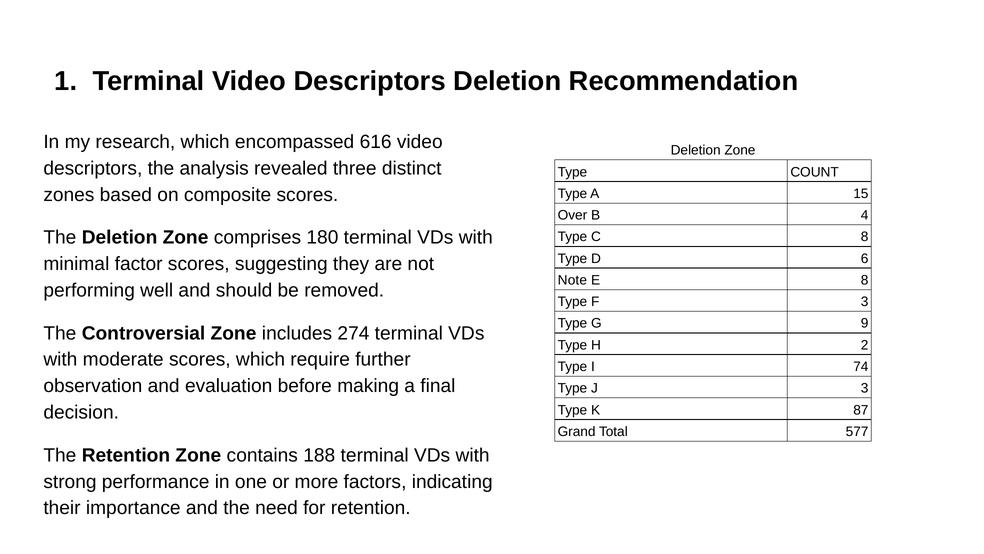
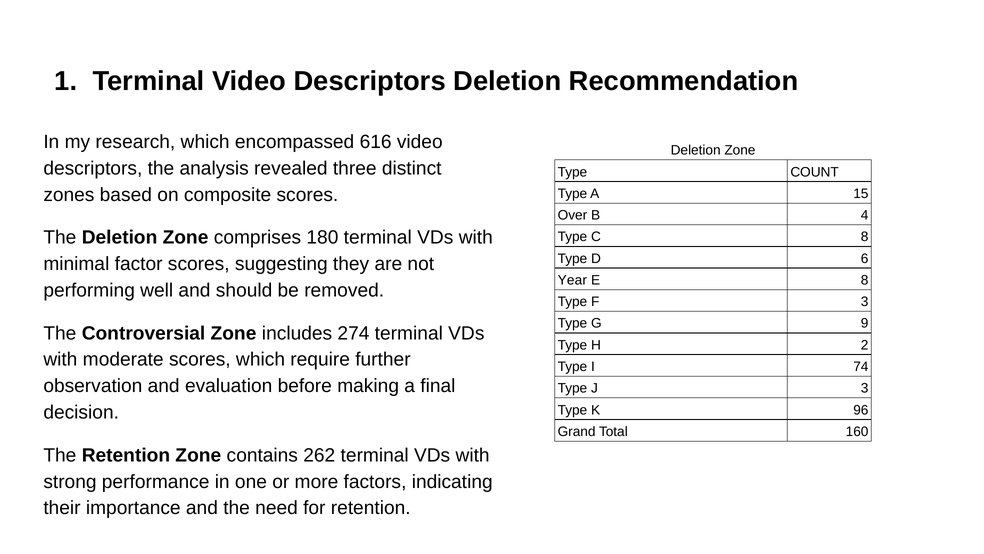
Note: Note -> Year (572, 280)
87: 87 -> 96 (861, 410)
577: 577 -> 160 (857, 431)
188: 188 -> 262 (319, 455)
